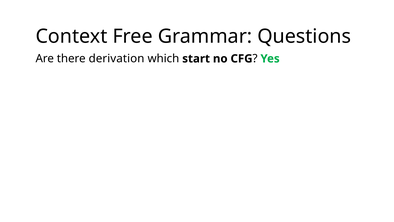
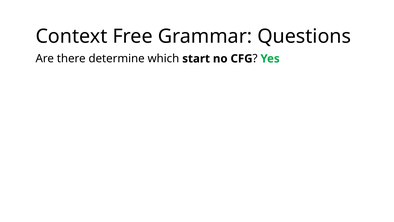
derivation: derivation -> determine (117, 59)
